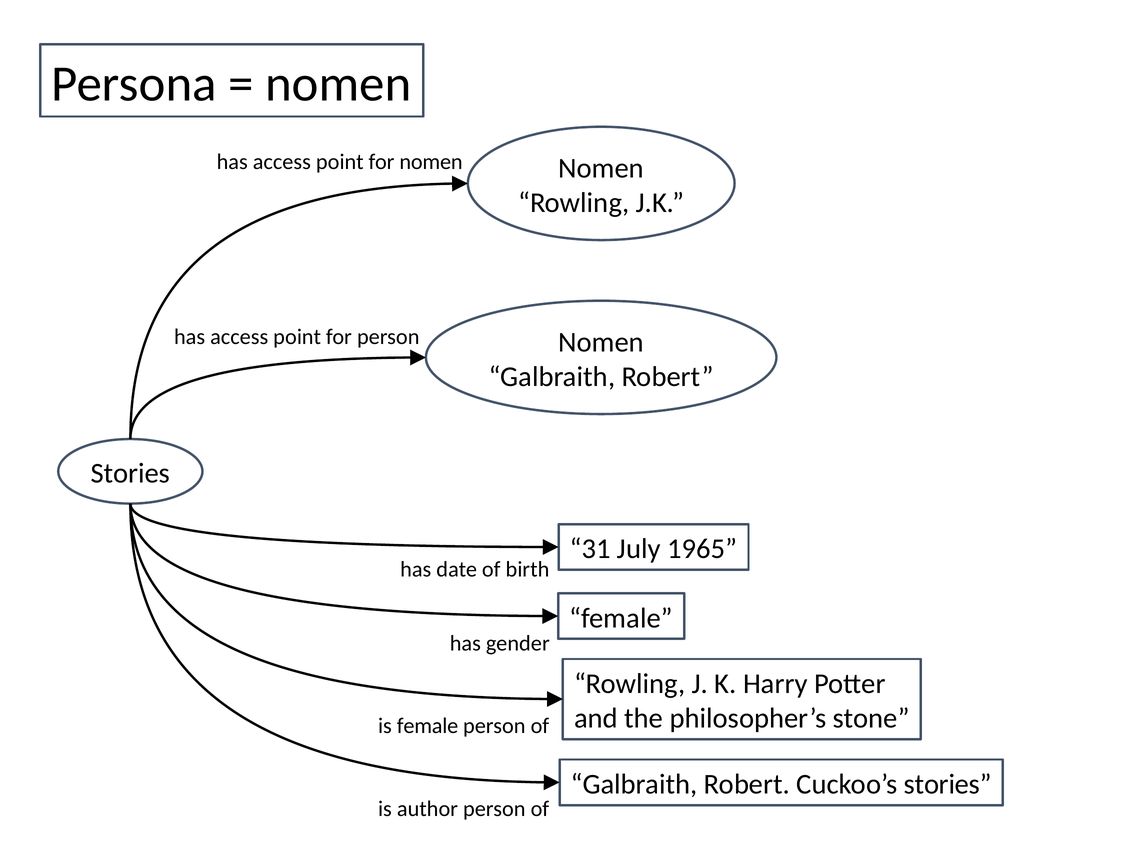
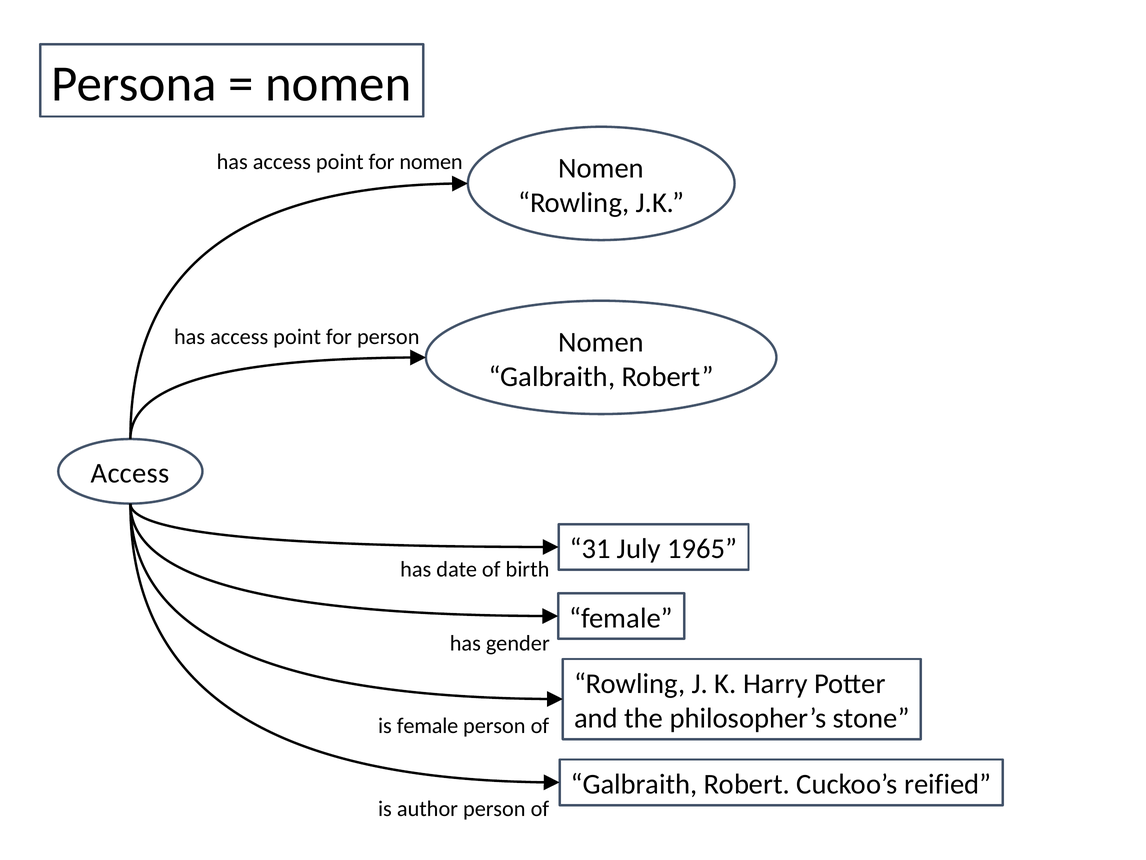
Stories: Stories -> Access (130, 473)
Cuckoo’s stories: stories -> reified (948, 784)
